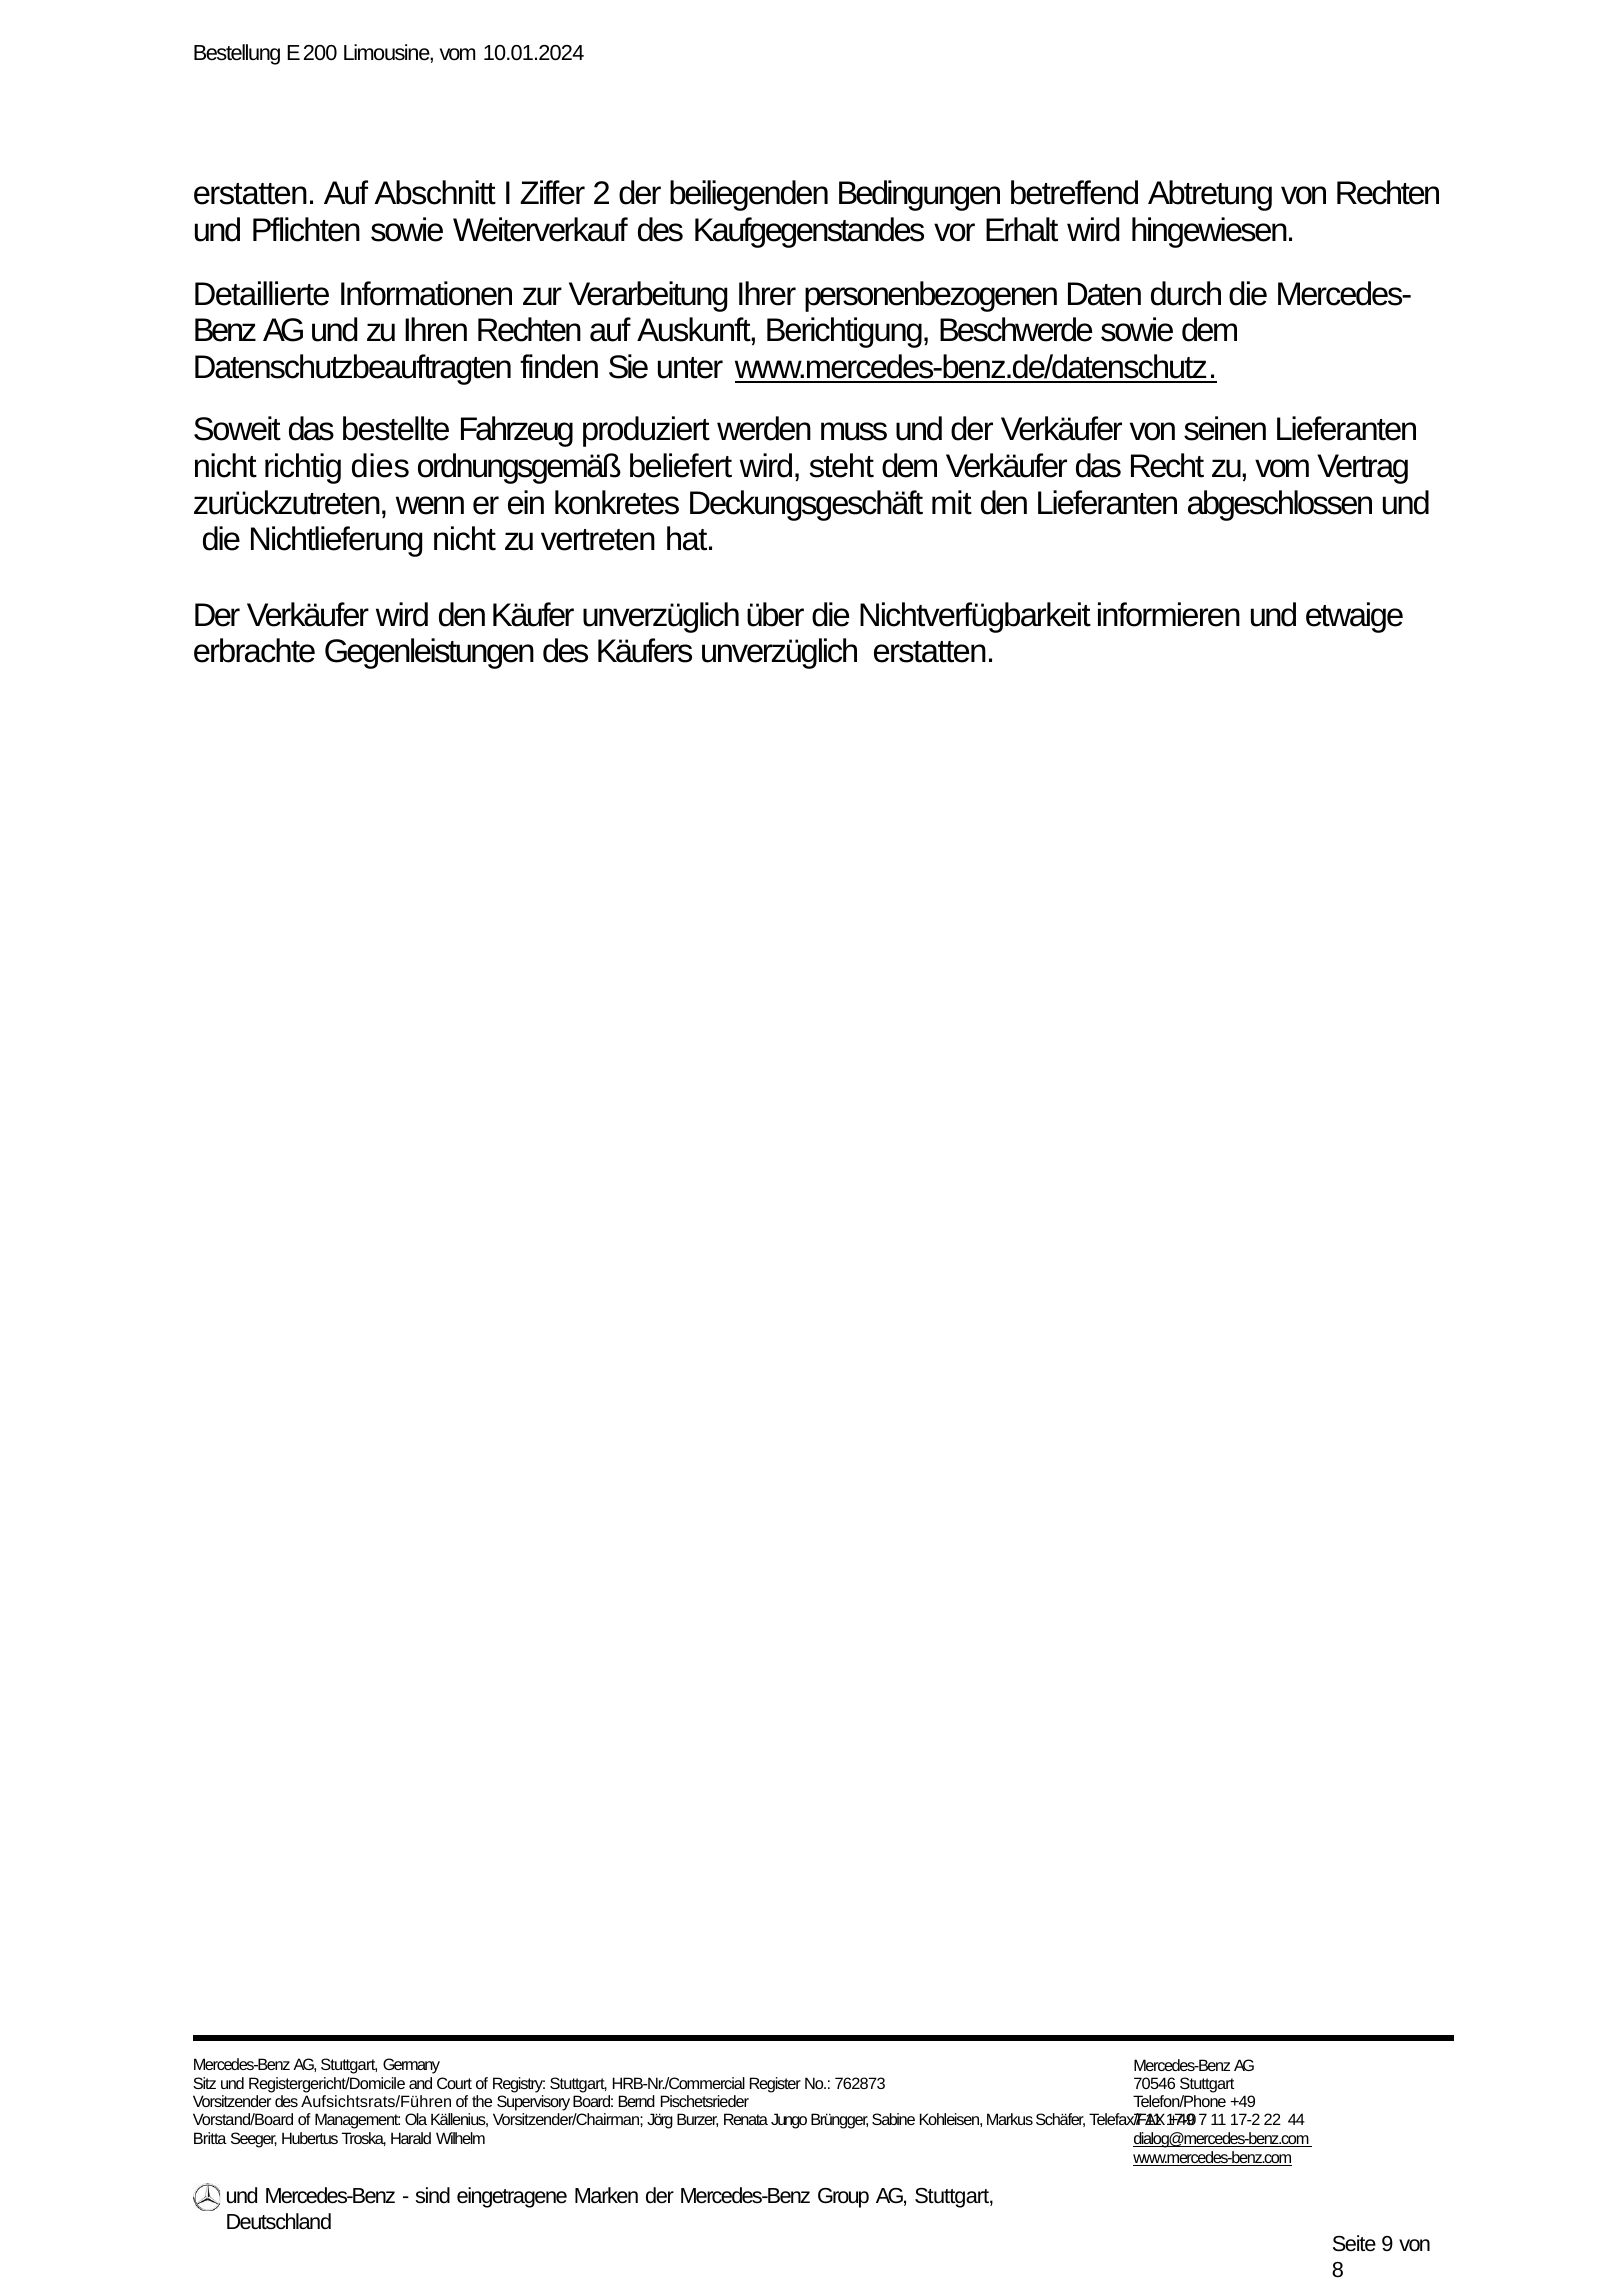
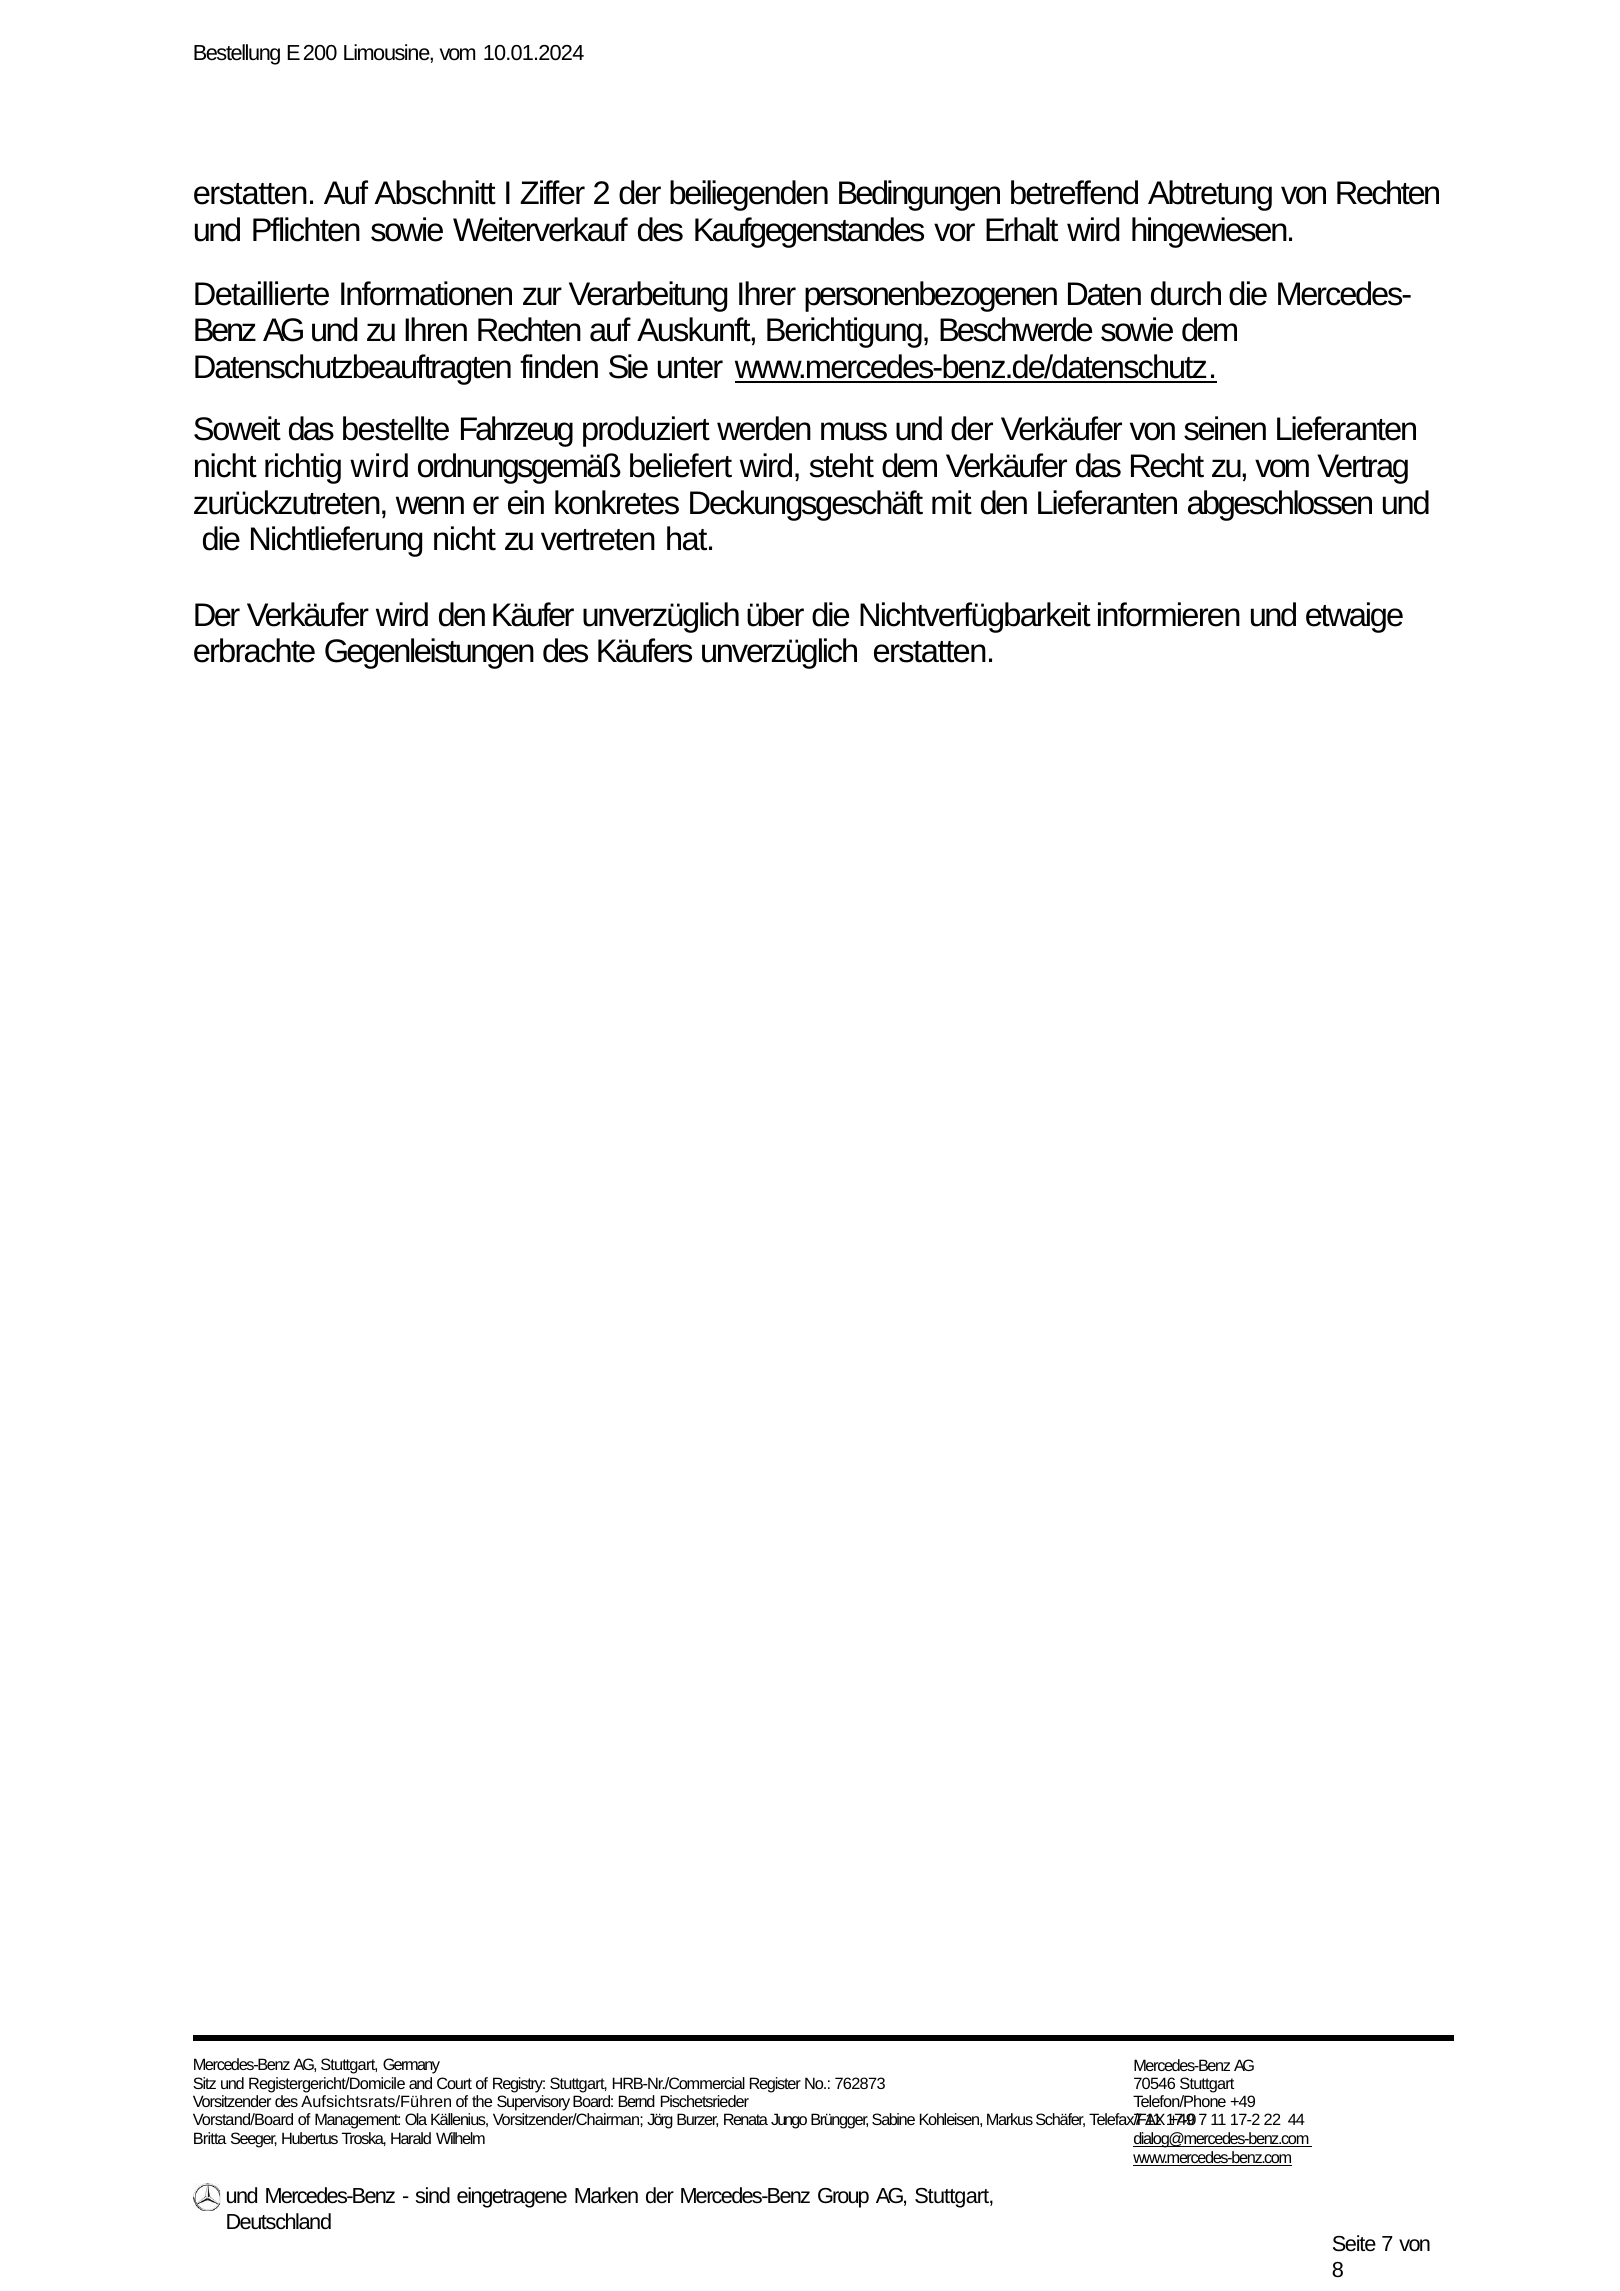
richtig dies: dies -> wird (380, 467)
Seite 9: 9 -> 7 (1388, 2243)
